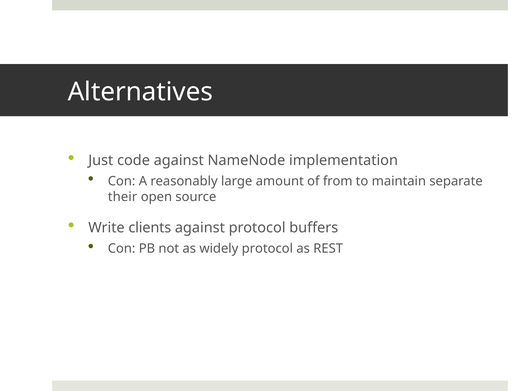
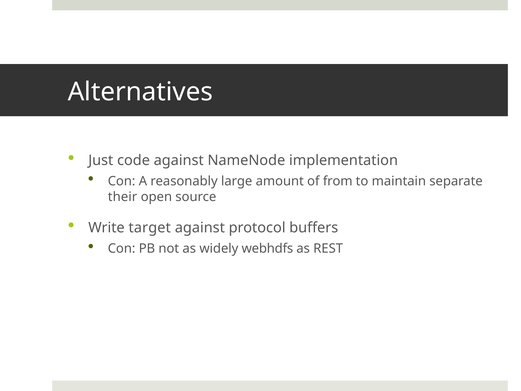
clients: clients -> target (150, 228)
widely protocol: protocol -> webhdfs (267, 248)
